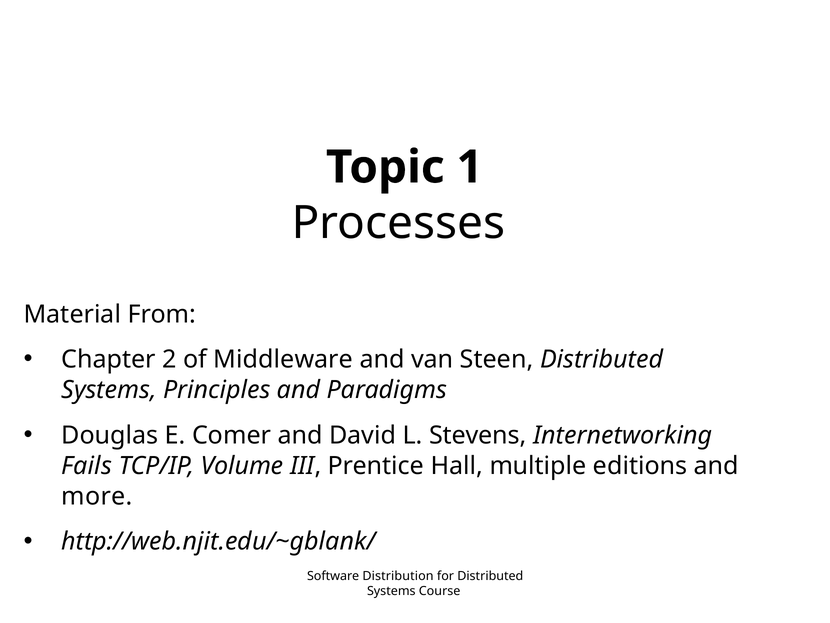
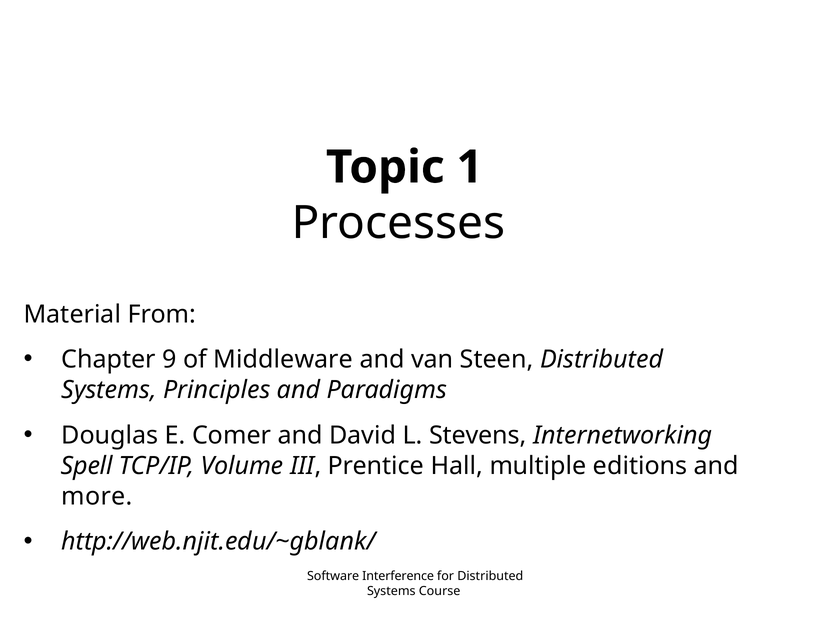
2: 2 -> 9 (169, 359)
Fails: Fails -> Spell (87, 465)
Distribution: Distribution -> Interference (398, 576)
